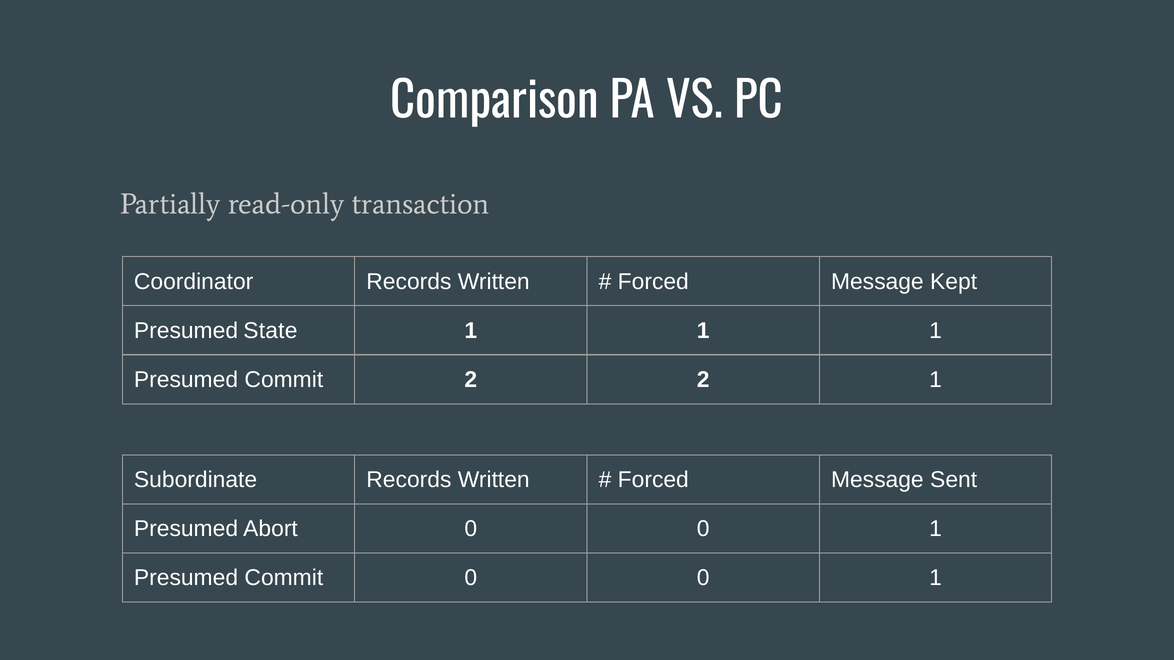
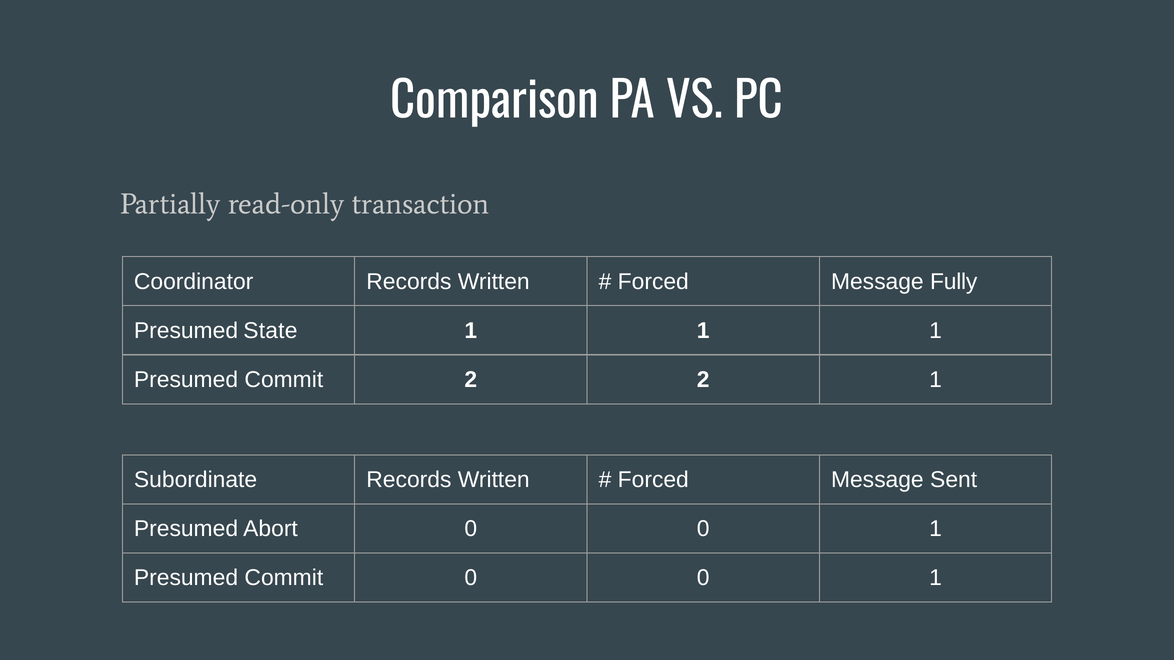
Kept: Kept -> Fully (954, 282)
